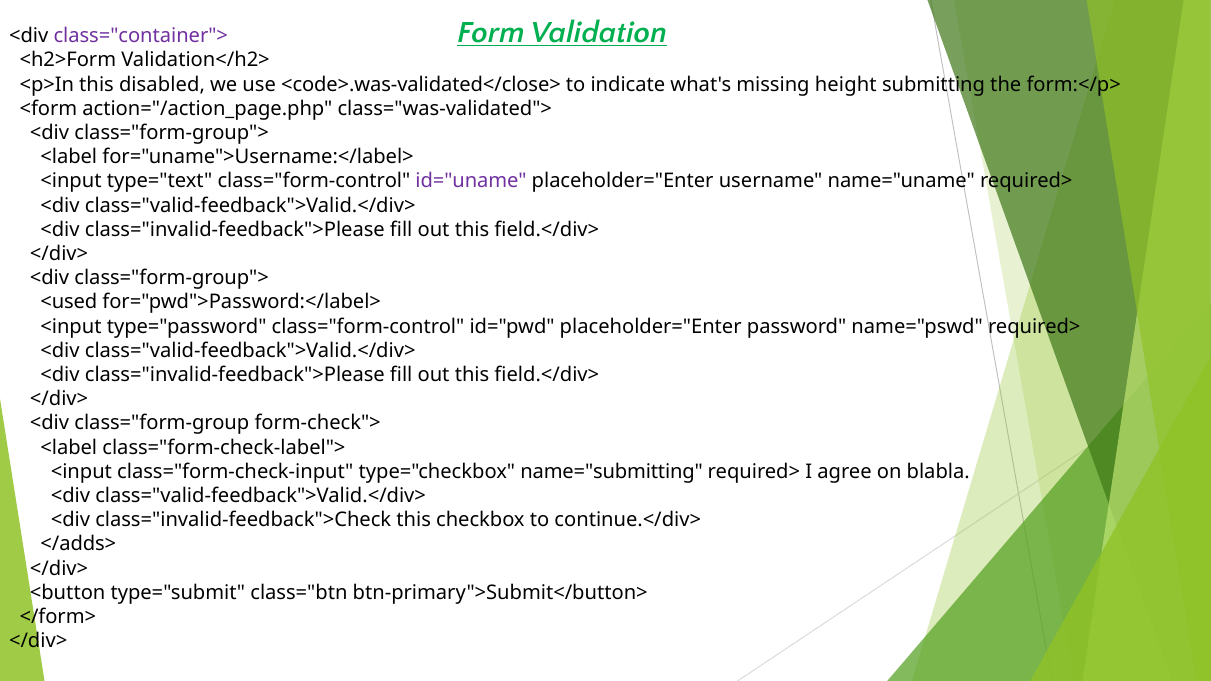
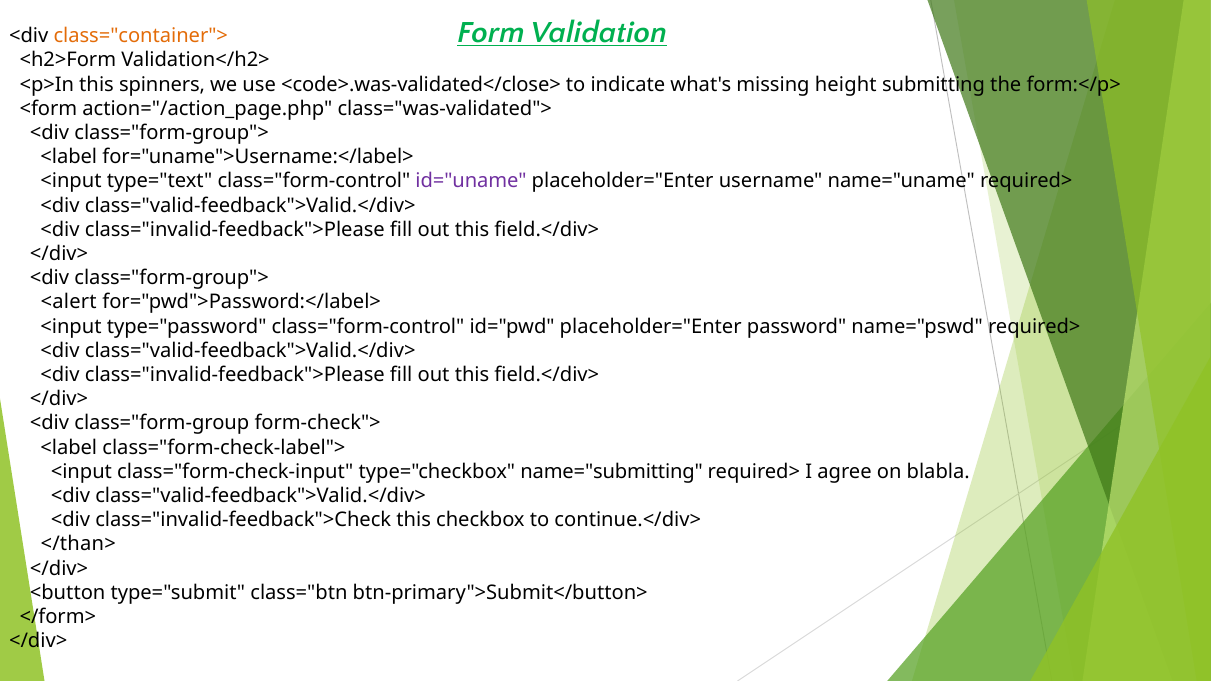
class="container"> colour: purple -> orange (141, 36)
disabled: disabled -> spinners (162, 84)
<used: <used -> <alert (69, 302)
</adds>: </adds> -> </than> (78, 544)
